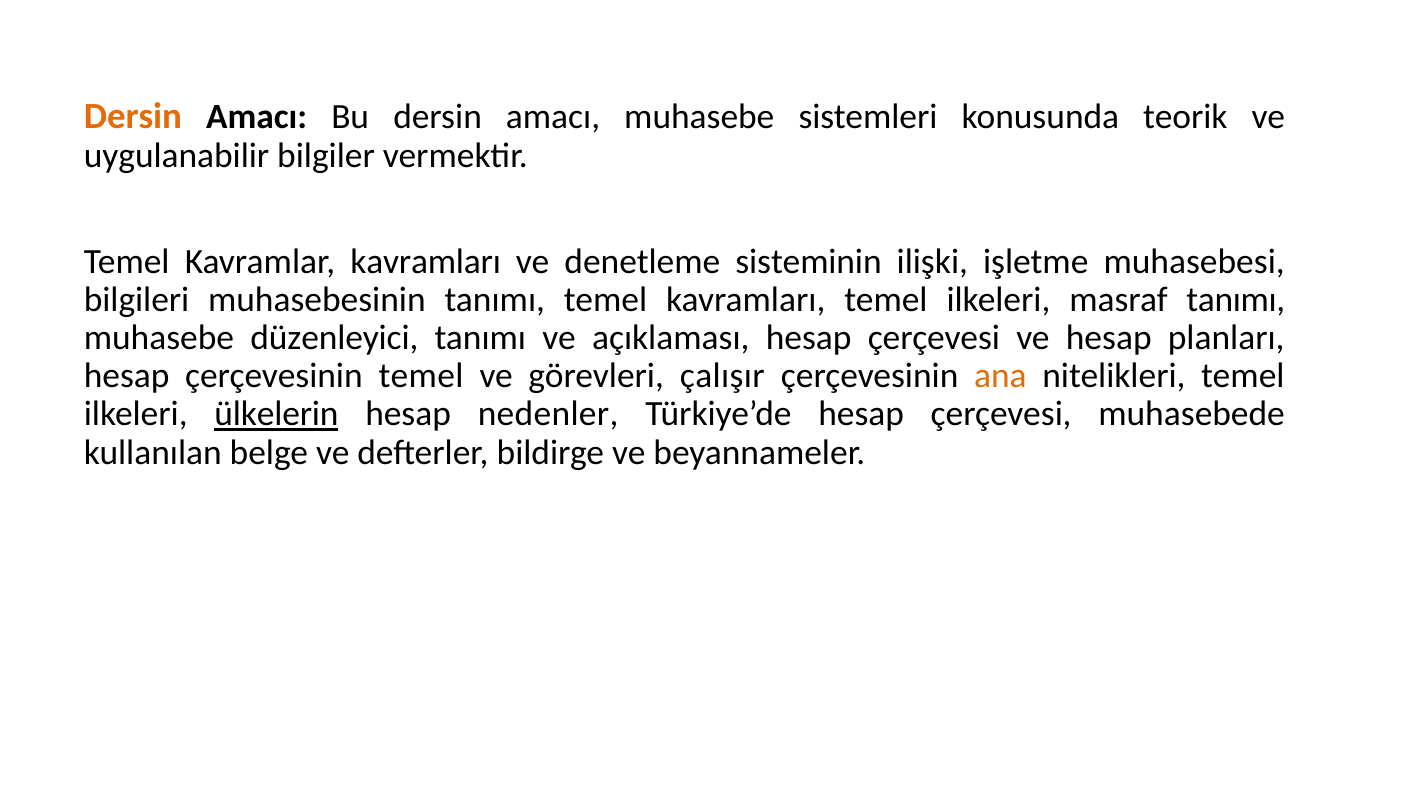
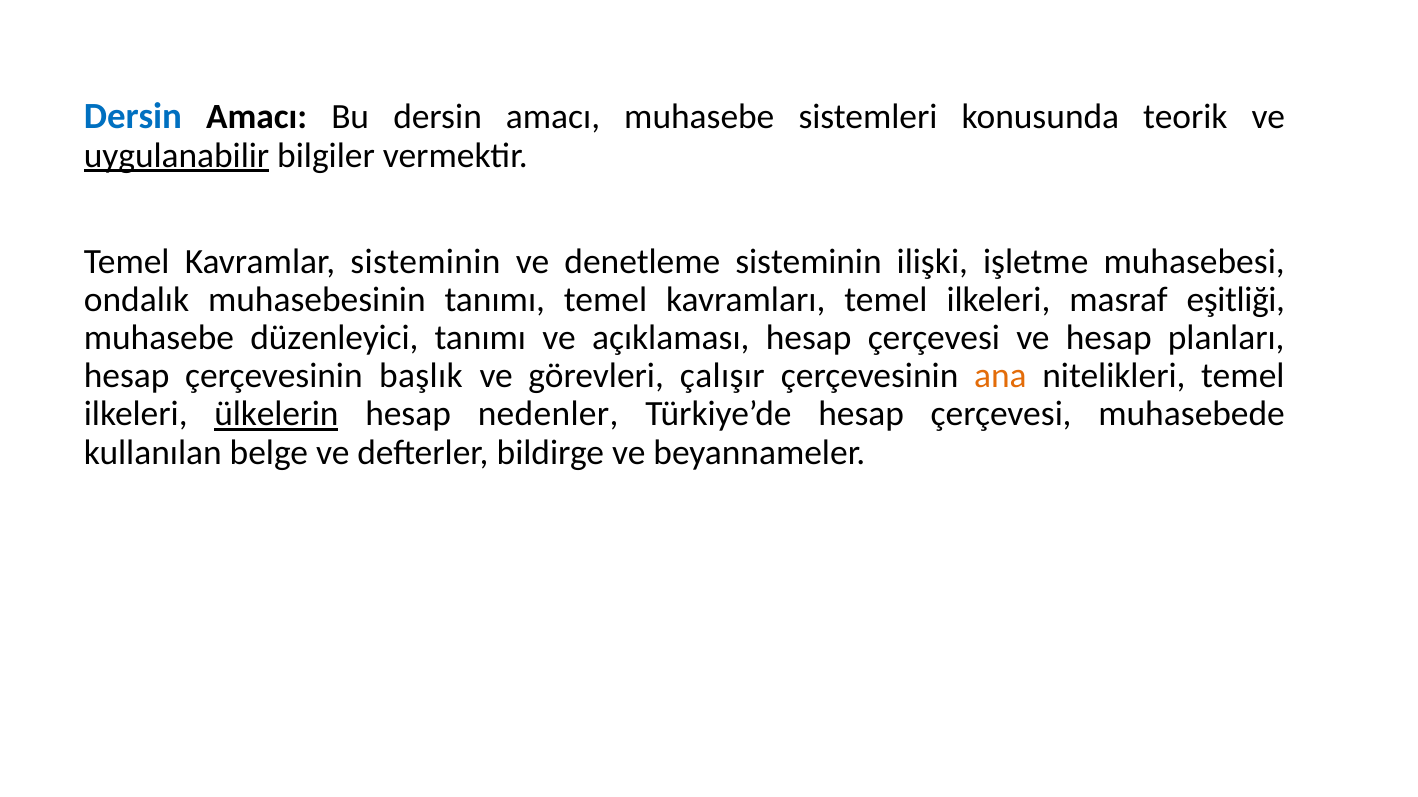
Dersin colour: orange -> blue (133, 116)
uygulanabilir underline: none -> present (177, 155)
Kavramlar kavramları: kavramları -> sisteminin (425, 262)
bilgileri: bilgileri -> ondalık (137, 300)
masraf tanımı: tanımı -> eşitliği (1236, 300)
çerçevesinin temel: temel -> başlık (421, 376)
